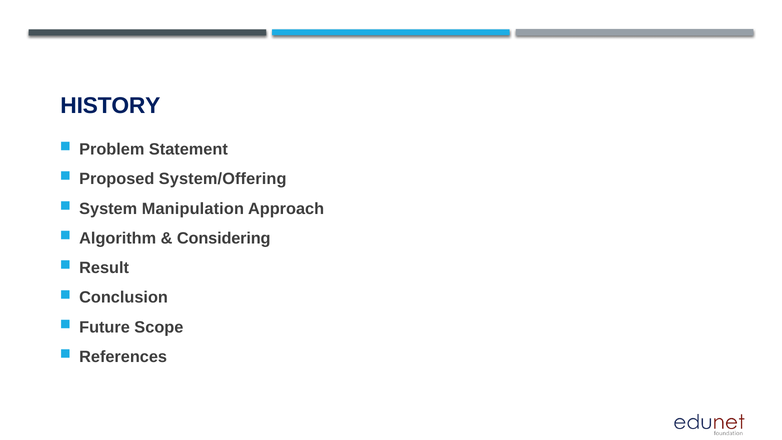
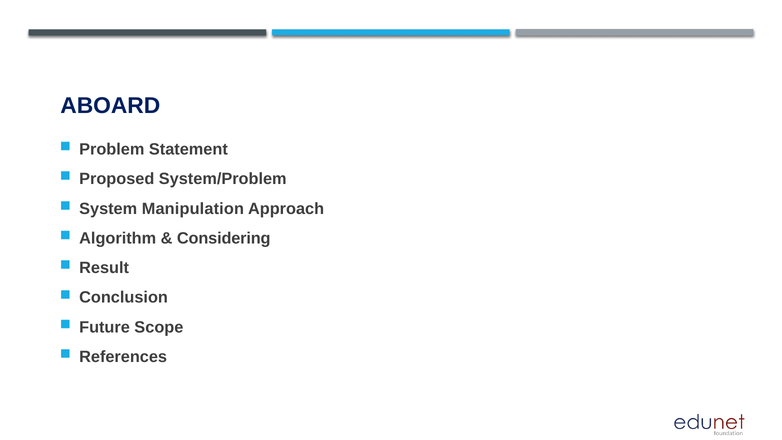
HISTORY: HISTORY -> ABOARD (110, 106)
System/Offering: System/Offering -> System/Problem (223, 179)
